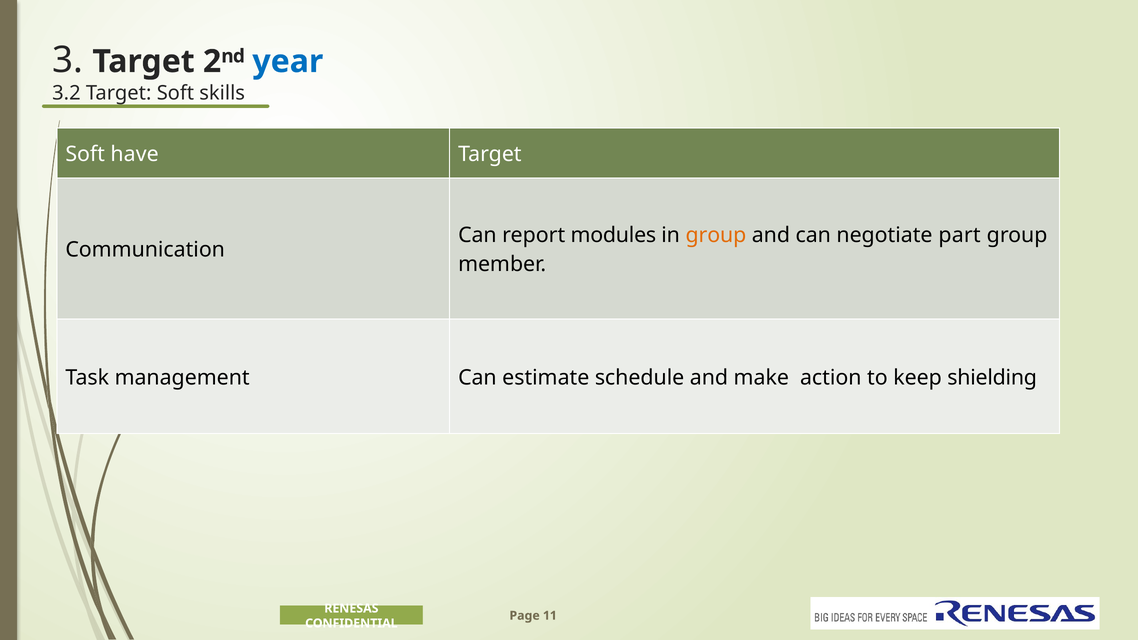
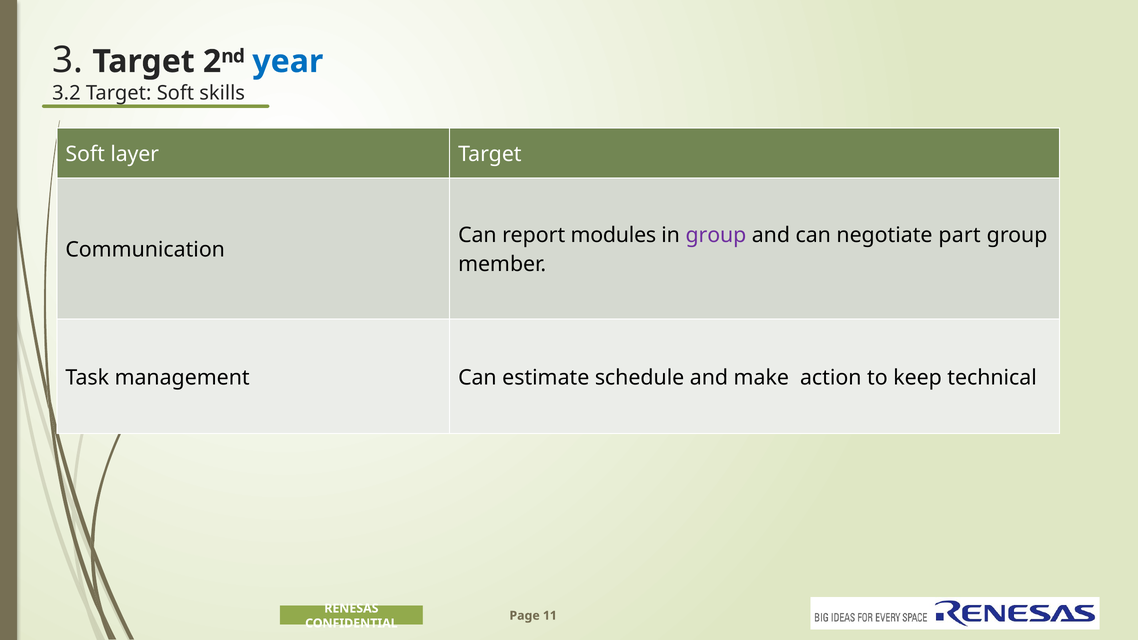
have: have -> layer (135, 154)
group colour: orange -> purple (716, 235)
shielding: shielding -> technical (992, 378)
